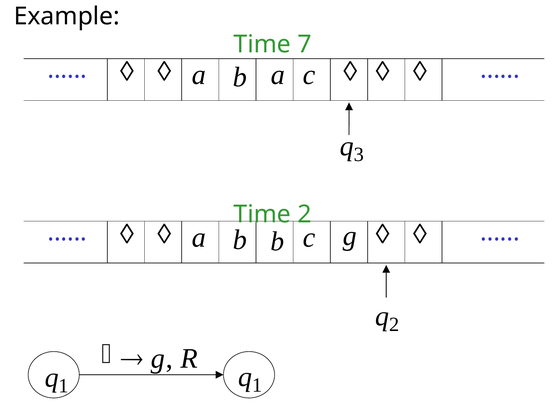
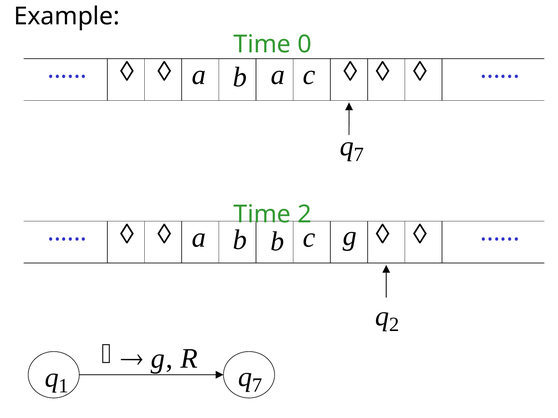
7: 7 -> 0 (305, 44)
3: 3 -> 7 (359, 155)
1: 1 -> 7 (257, 386)
